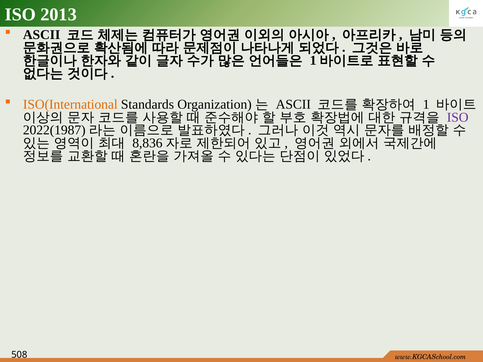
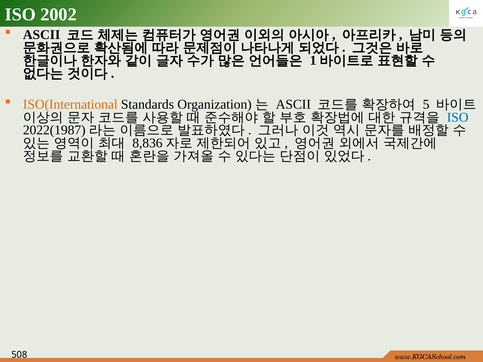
2013: 2013 -> 2002 (59, 15)
1: 1 -> 5 (426, 105)
ISO colour: purple -> blue (458, 117)
